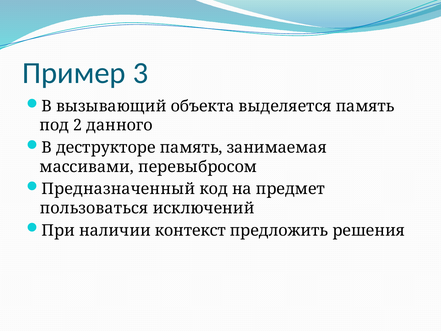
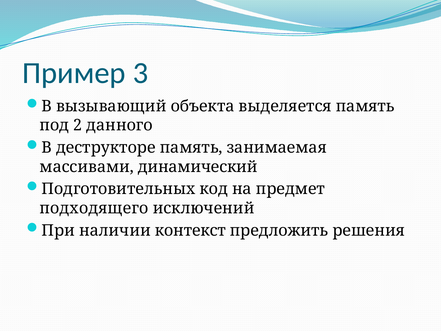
перевыбросом: перевыбросом -> динамический (198, 167)
Предназначенный: Предназначенный -> Подготовительных (118, 189)
пользоваться: пользоваться -> подходящего (94, 208)
